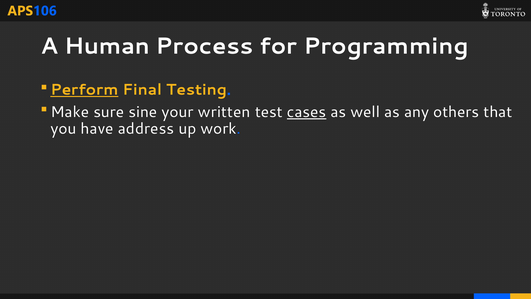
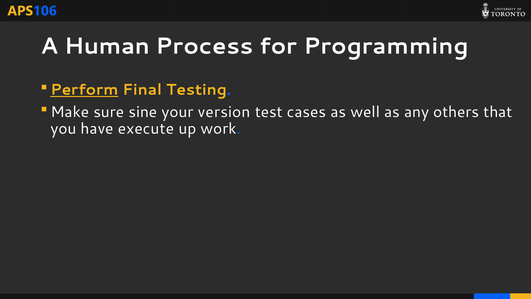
written: written -> version (224, 112)
cases underline: present -> none (307, 112)
address: address -> execute (146, 129)
